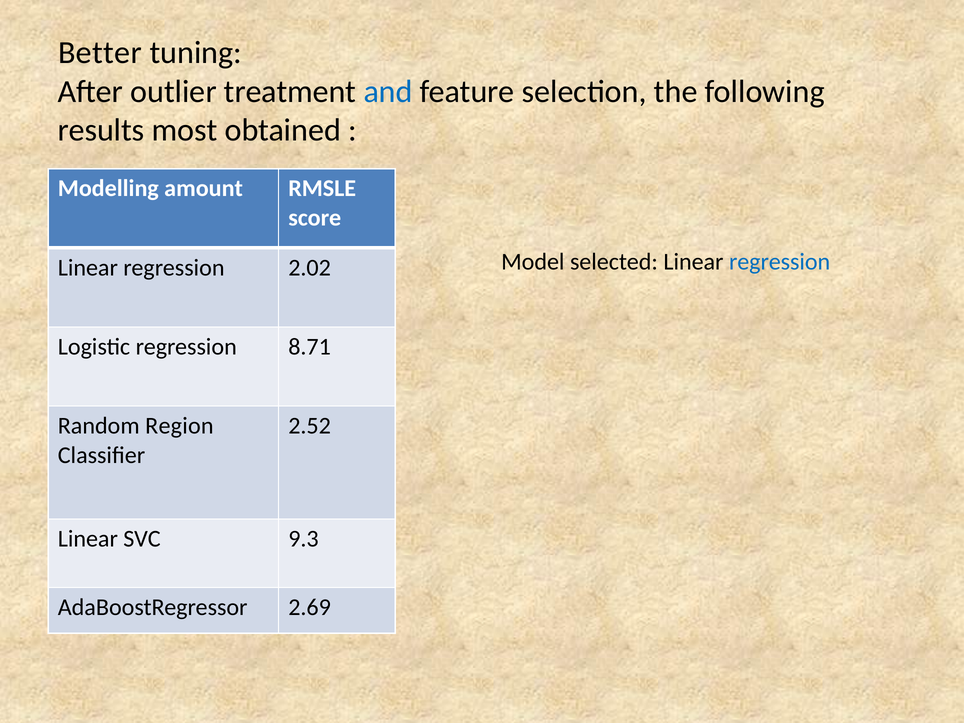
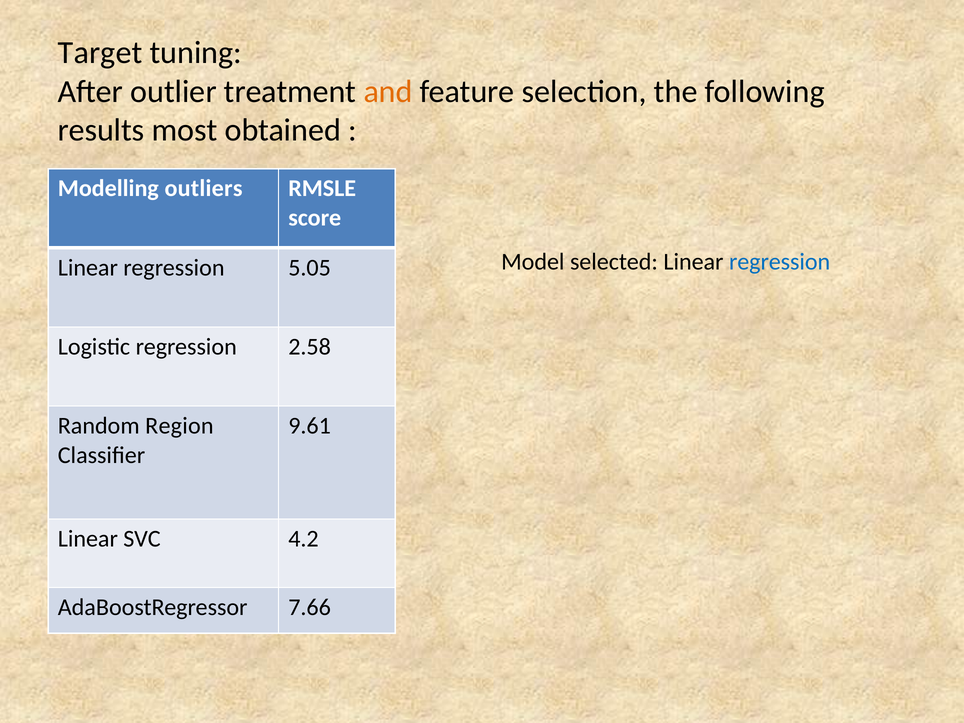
Better: Better -> Target (100, 53)
and colour: blue -> orange (388, 91)
amount: amount -> outliers (203, 189)
2.02: 2.02 -> 5.05 (310, 268)
8.71: 8.71 -> 2.58 (310, 347)
2.52: 2.52 -> 9.61 (310, 426)
9.3: 9.3 -> 4.2 (303, 539)
2.69: 2.69 -> 7.66 (310, 607)
